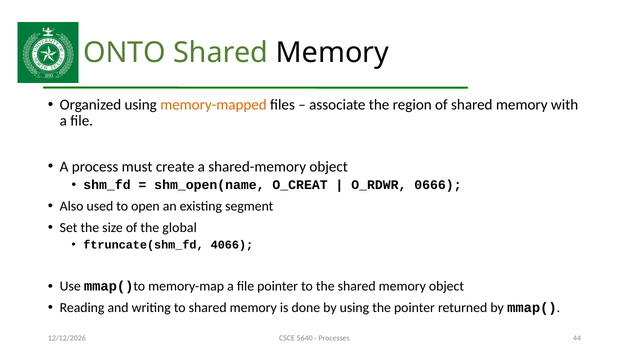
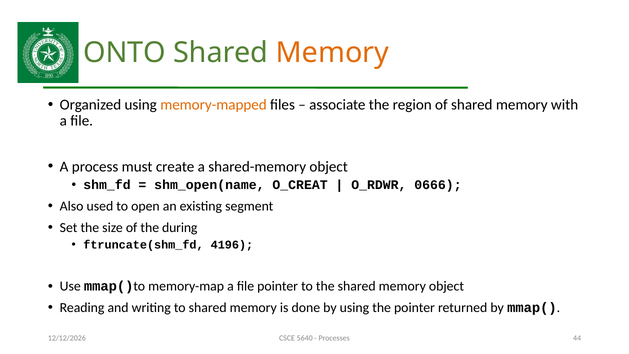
Memory colour: black -> orange (332, 53)
global: global -> during (180, 227)
4066: 4066 -> 4196 (232, 245)
